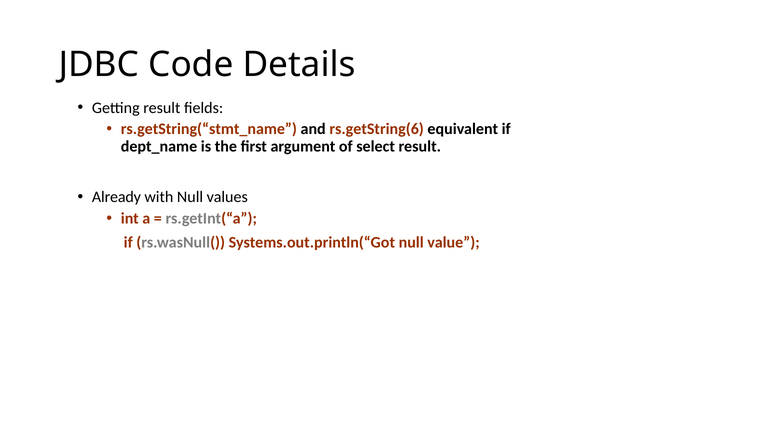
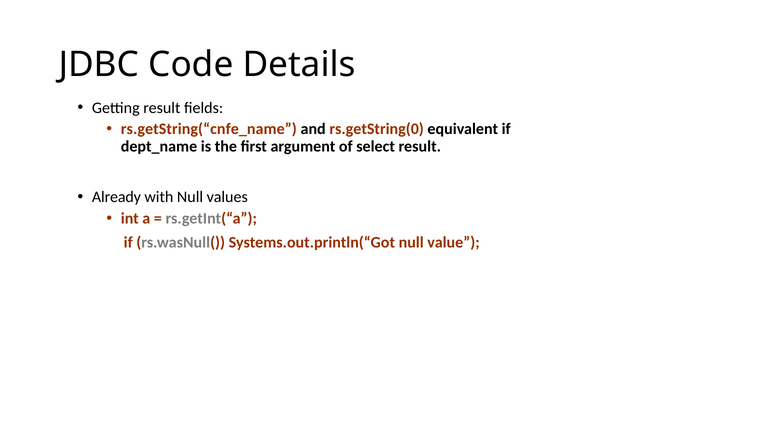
rs.getString(“stmt_name: rs.getString(“stmt_name -> rs.getString(“cnfe_name (209, 129)
rs.getString(6: rs.getString(6 -> rs.getString(0 (377, 129)
